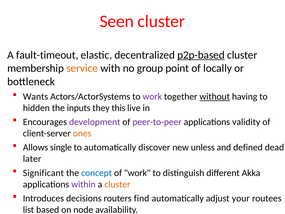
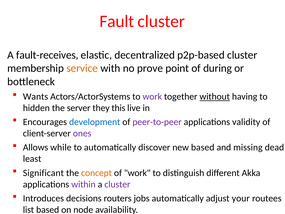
Seen: Seen -> Fault (117, 21)
fault-timeout: fault-timeout -> fault-receives (47, 55)
p2p-based underline: present -> none (201, 55)
group: group -> prove (150, 68)
locally: locally -> during (218, 68)
inputs: inputs -> server (79, 108)
development colour: purple -> blue (95, 122)
ones colour: orange -> purple (82, 133)
single: single -> while (61, 147)
new unless: unless -> based (203, 147)
defined: defined -> missing (248, 147)
later: later -> least (32, 159)
concept colour: blue -> orange (97, 173)
cluster colour: orange -> purple (117, 184)
find: find -> jobs (142, 198)
